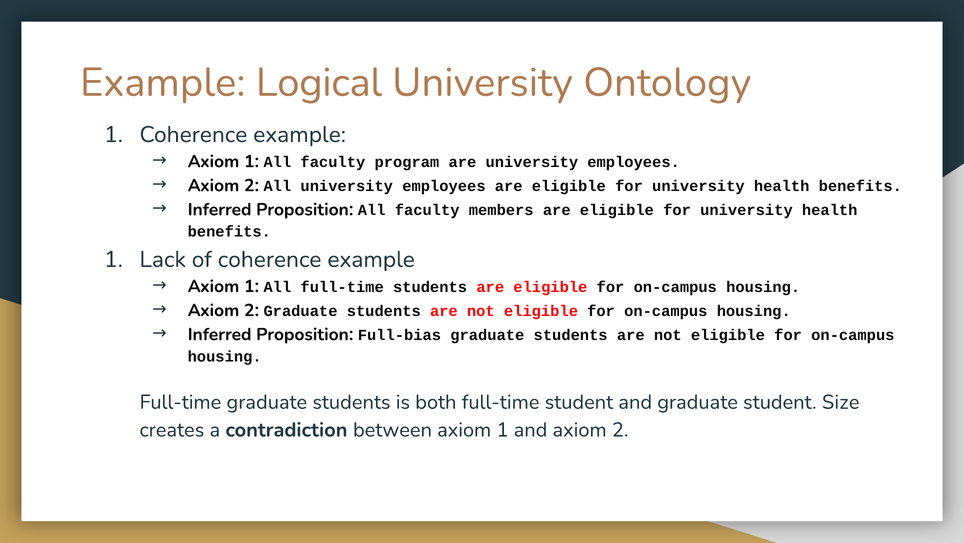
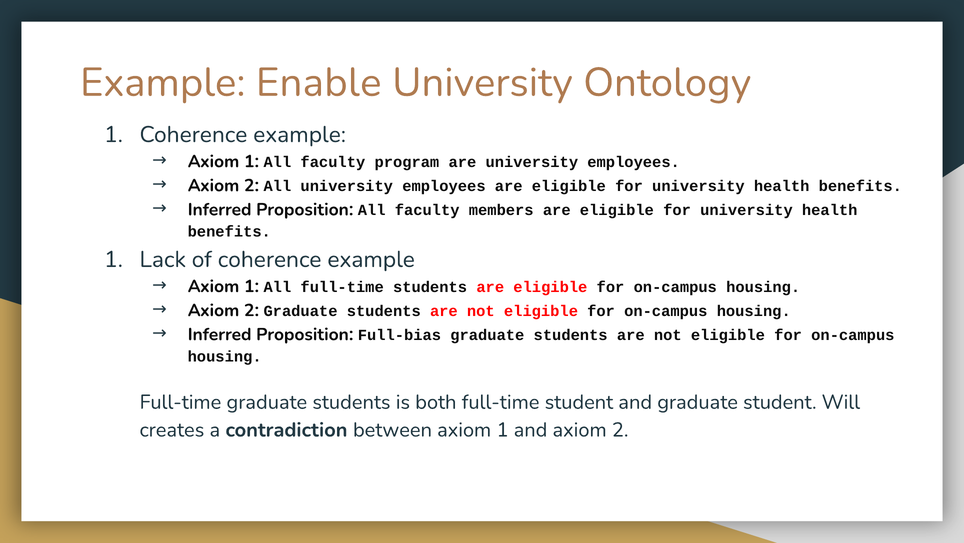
Logical: Logical -> Enable (319, 82)
Size: Size -> Will (841, 402)
